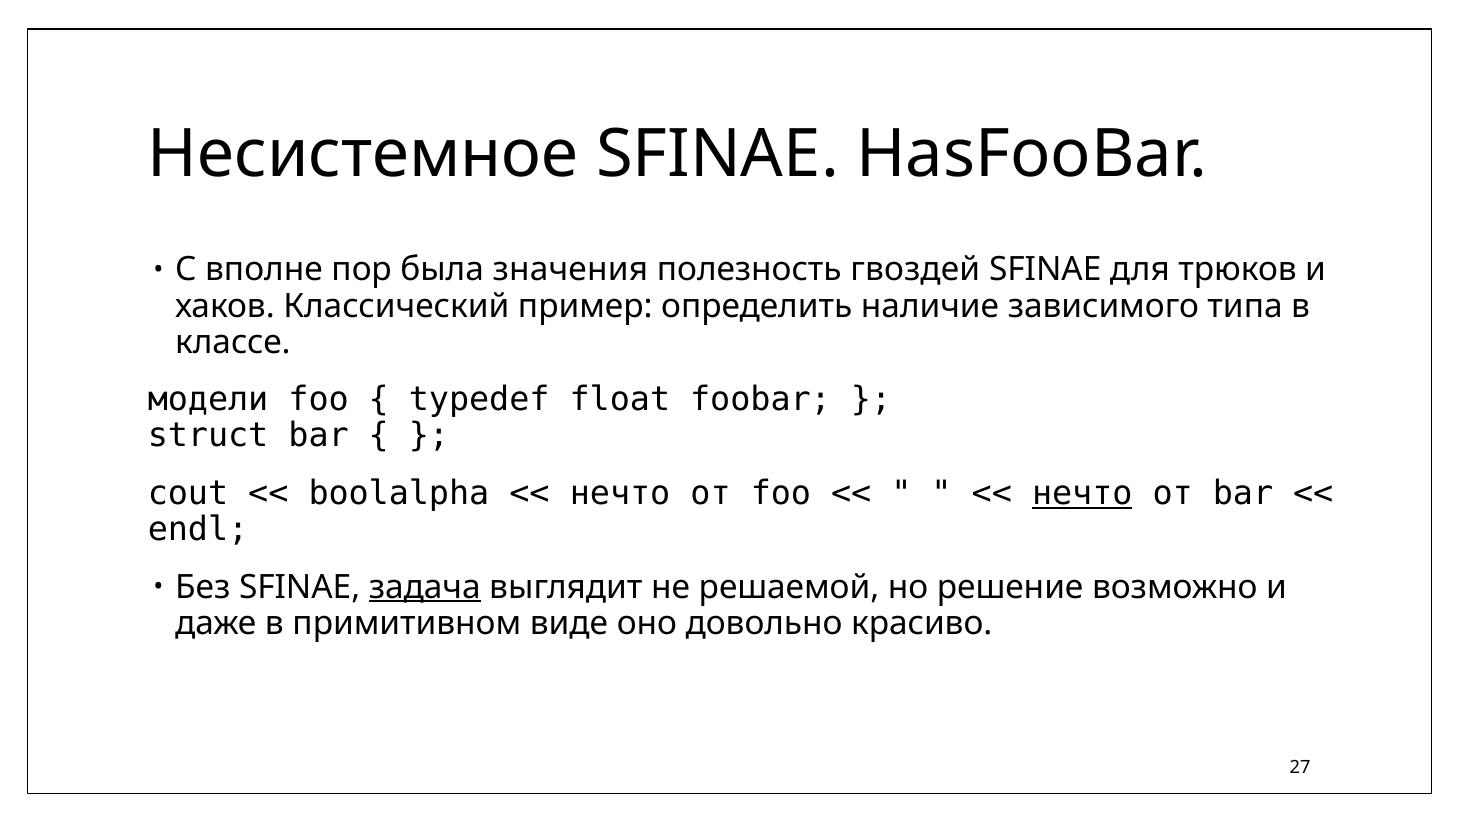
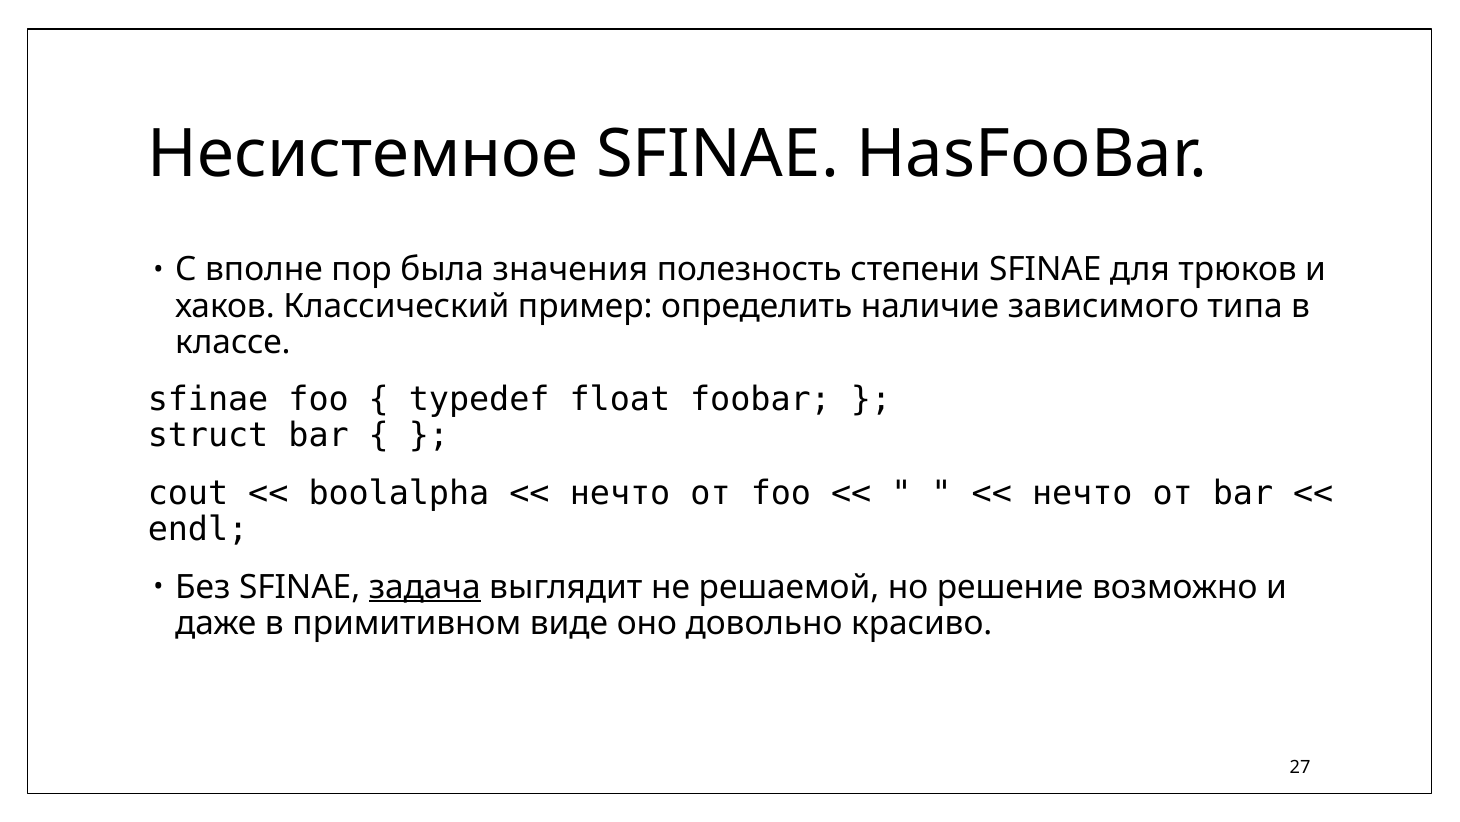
гвоздей: гвоздей -> степени (915, 270)
модели: модели -> sfinae (208, 399)
нечто underline: present -> none (1082, 493)
